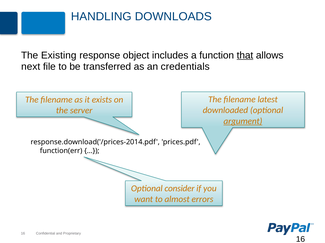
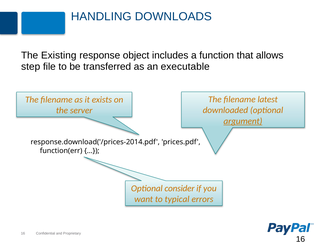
that underline: present -> none (245, 55)
next: next -> step (31, 67)
credentials: credentials -> executable (185, 67)
almost: almost -> typical (177, 200)
